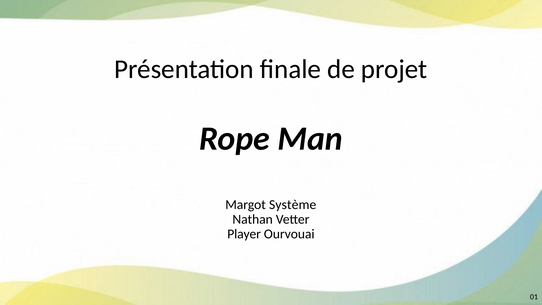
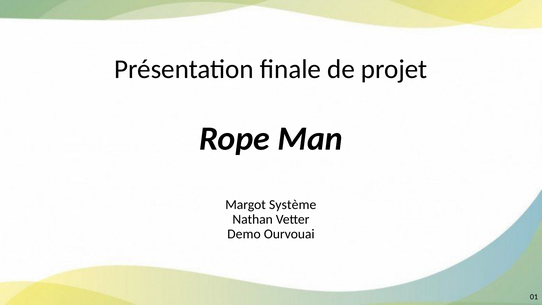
Player: Player -> Demo (244, 234)
